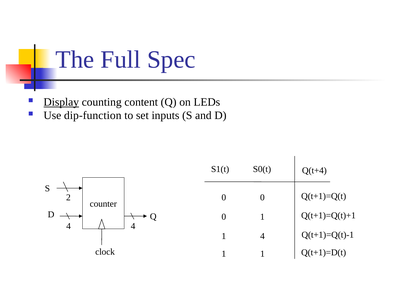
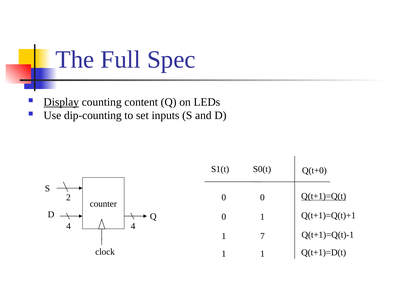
dip-function: dip-function -> dip-counting (93, 116)
Q(t+4: Q(t+4 -> Q(t+0 (314, 171)
Q(t+1)=Q(t underline: none -> present (324, 197)
1 4: 4 -> 7 (262, 237)
